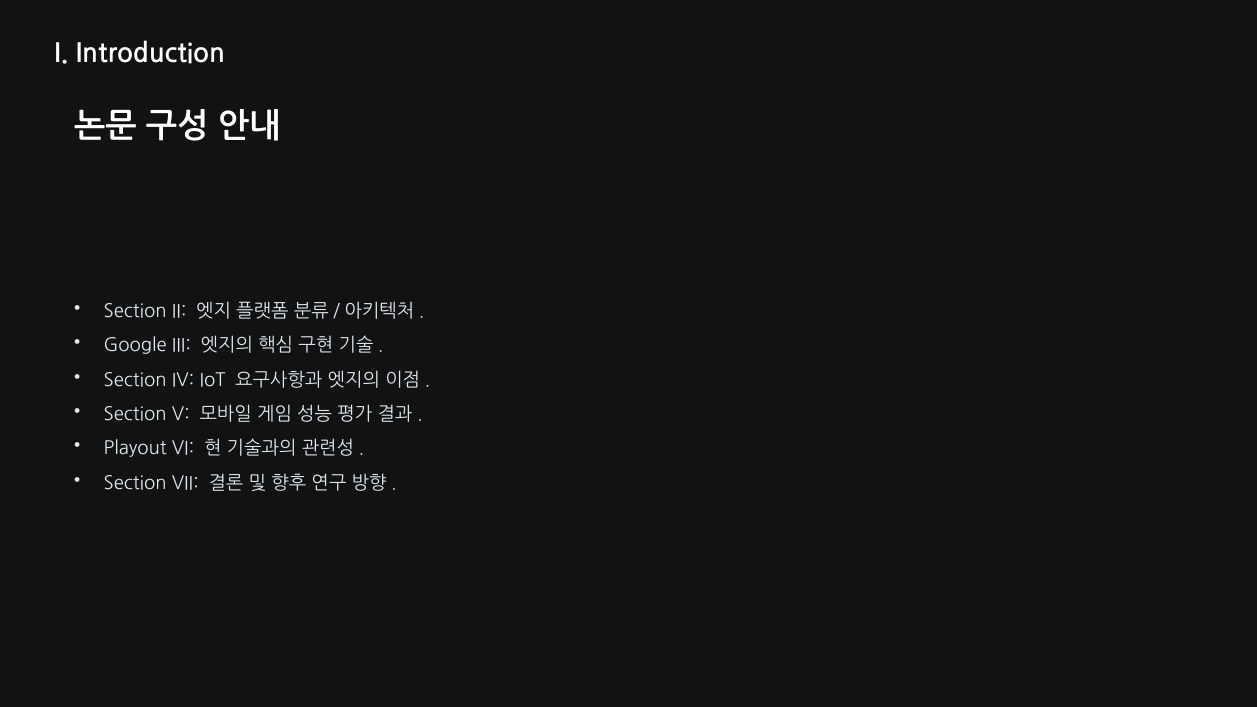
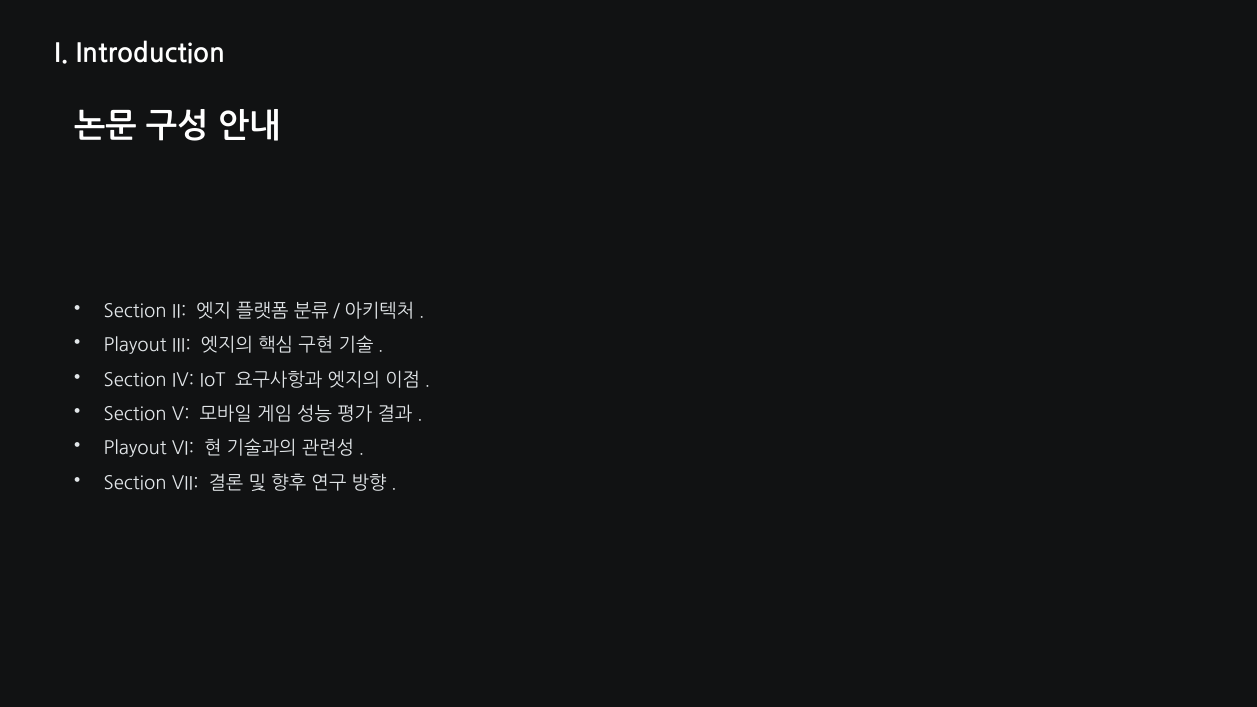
Google: Google -> Playout (135, 346)
